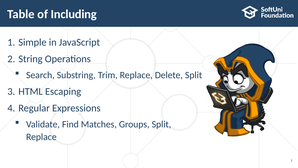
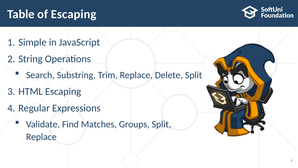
of Including: Including -> Escaping (74, 14)
